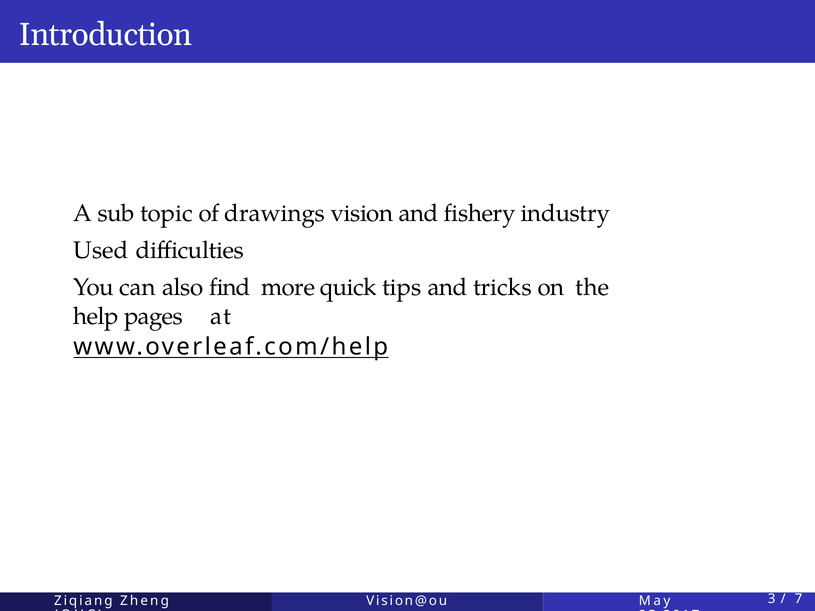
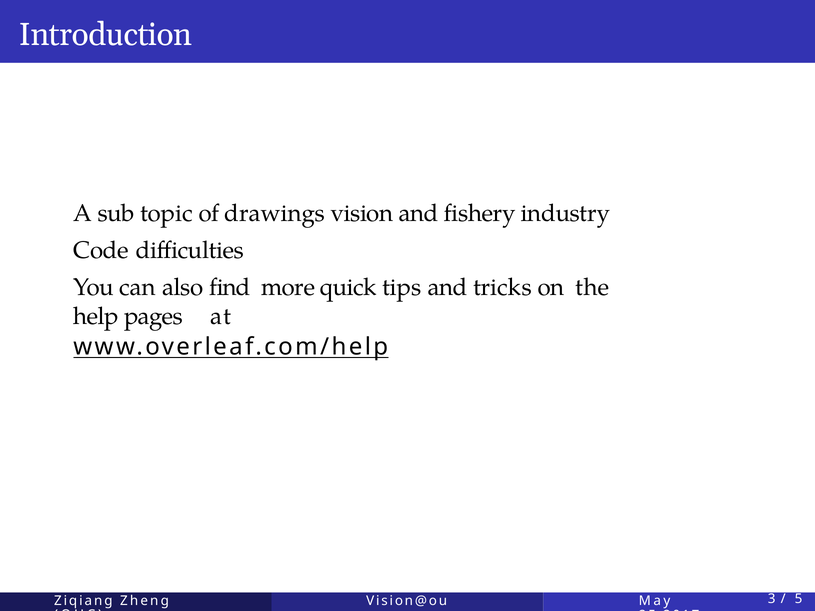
Used: Used -> Code (101, 250)
7: 7 -> 5 (799, 599)
